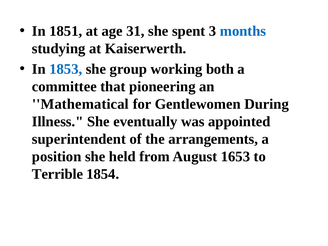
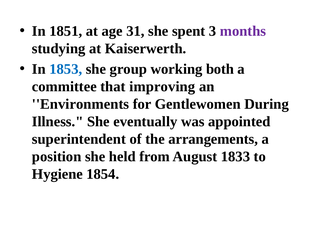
months colour: blue -> purple (243, 31)
pioneering: pioneering -> improving (162, 86)
Mathematical: Mathematical -> Environments (81, 104)
1653: 1653 -> 1833 (235, 156)
Terrible: Terrible -> Hygiene (57, 174)
